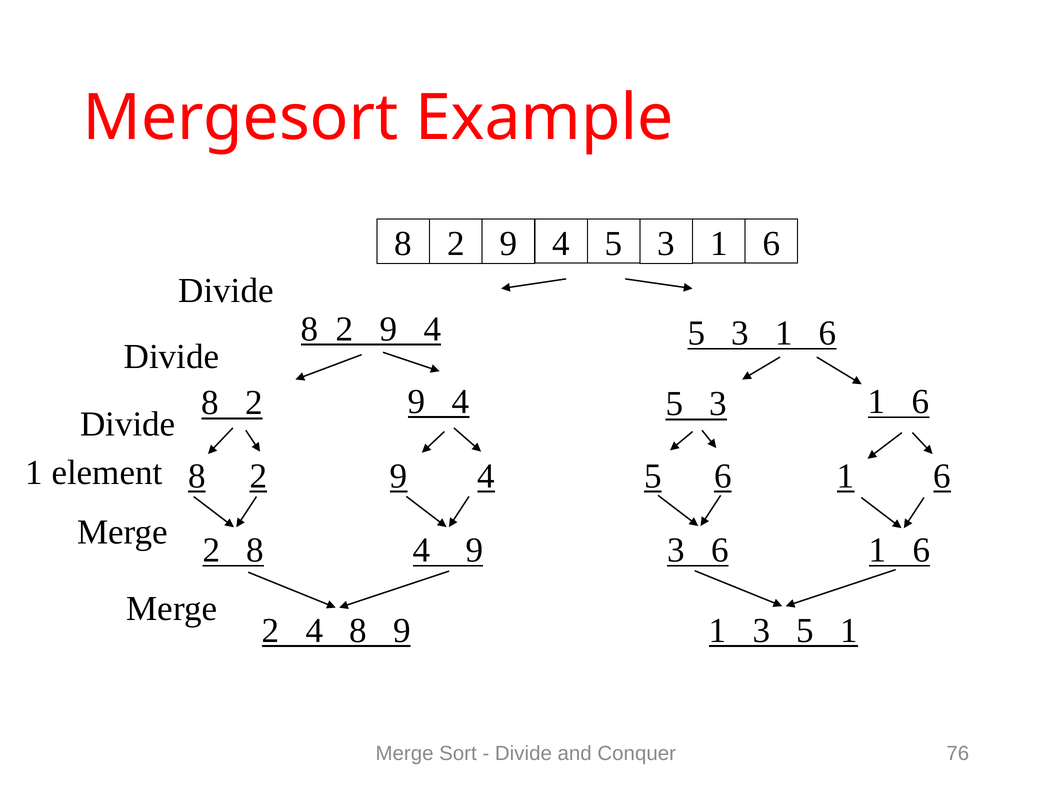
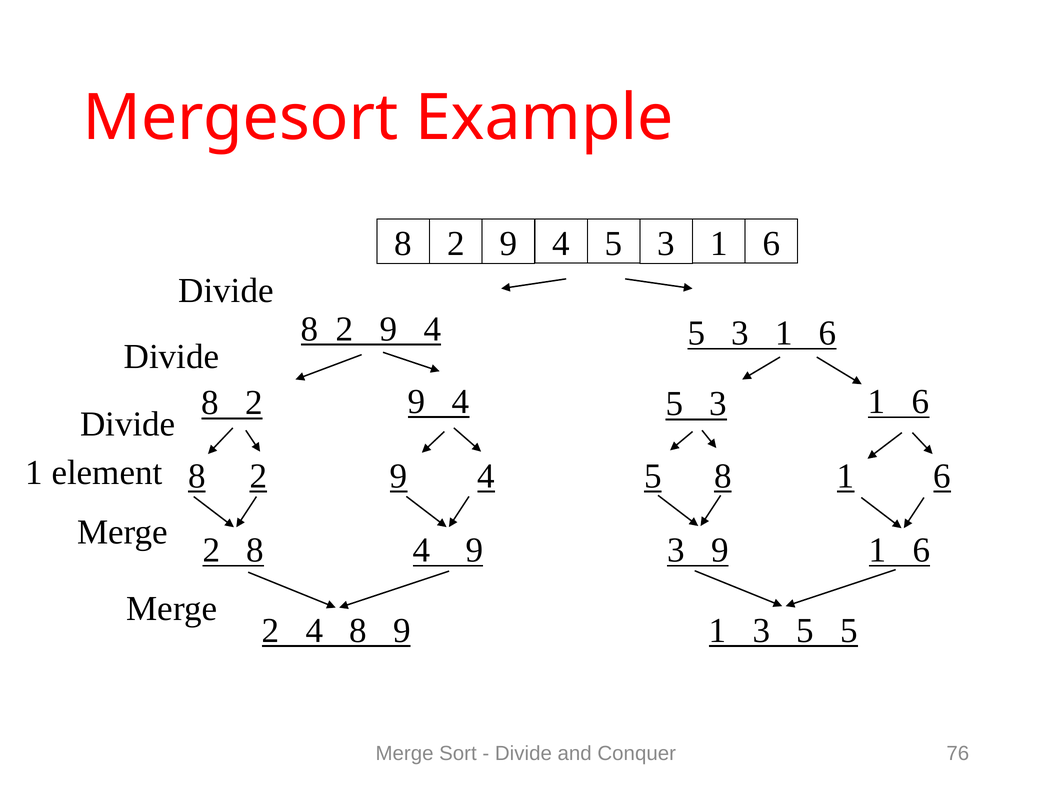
5 6: 6 -> 8 (723, 476)
3 6: 6 -> 9 (720, 550)
5 1: 1 -> 5 (849, 631)
